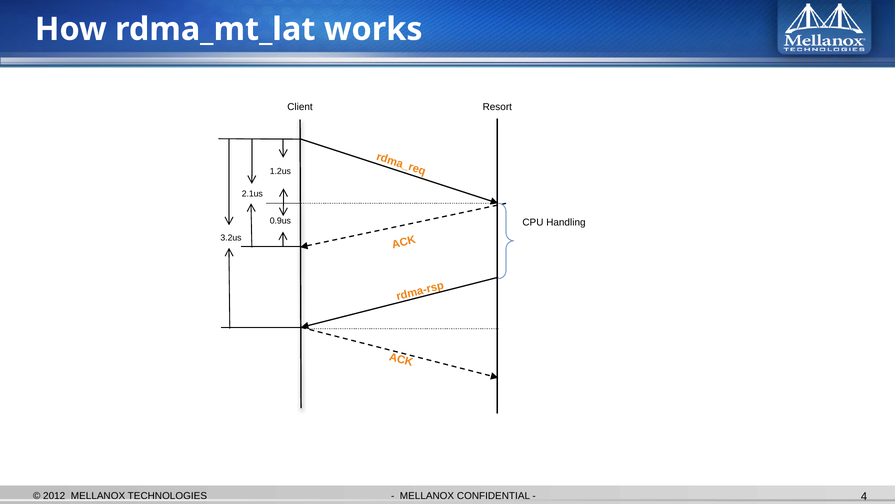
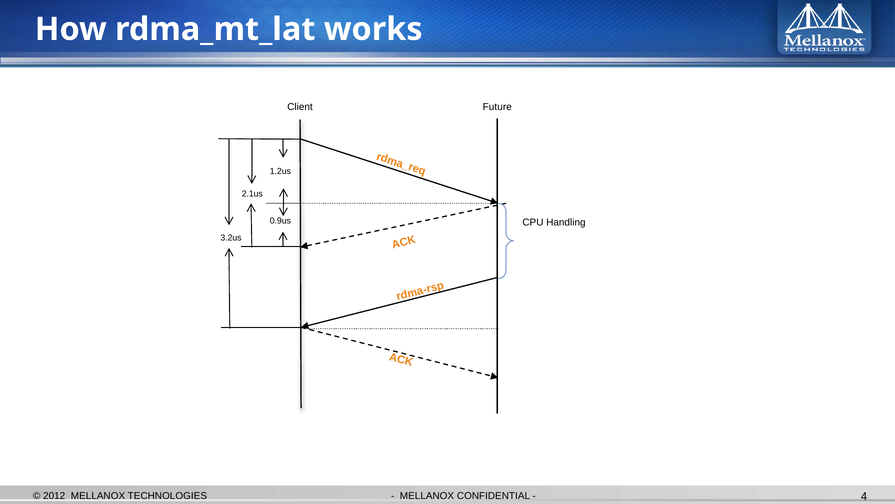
Resort: Resort -> Future (497, 107)
